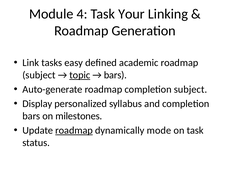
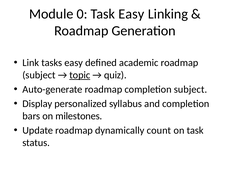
4: 4 -> 0 (82, 14)
Task Your: Your -> Easy (131, 14)
bars: bars -> quiz (115, 75)
roadmap underline: present -> none (74, 130)
mode: mode -> count (159, 130)
